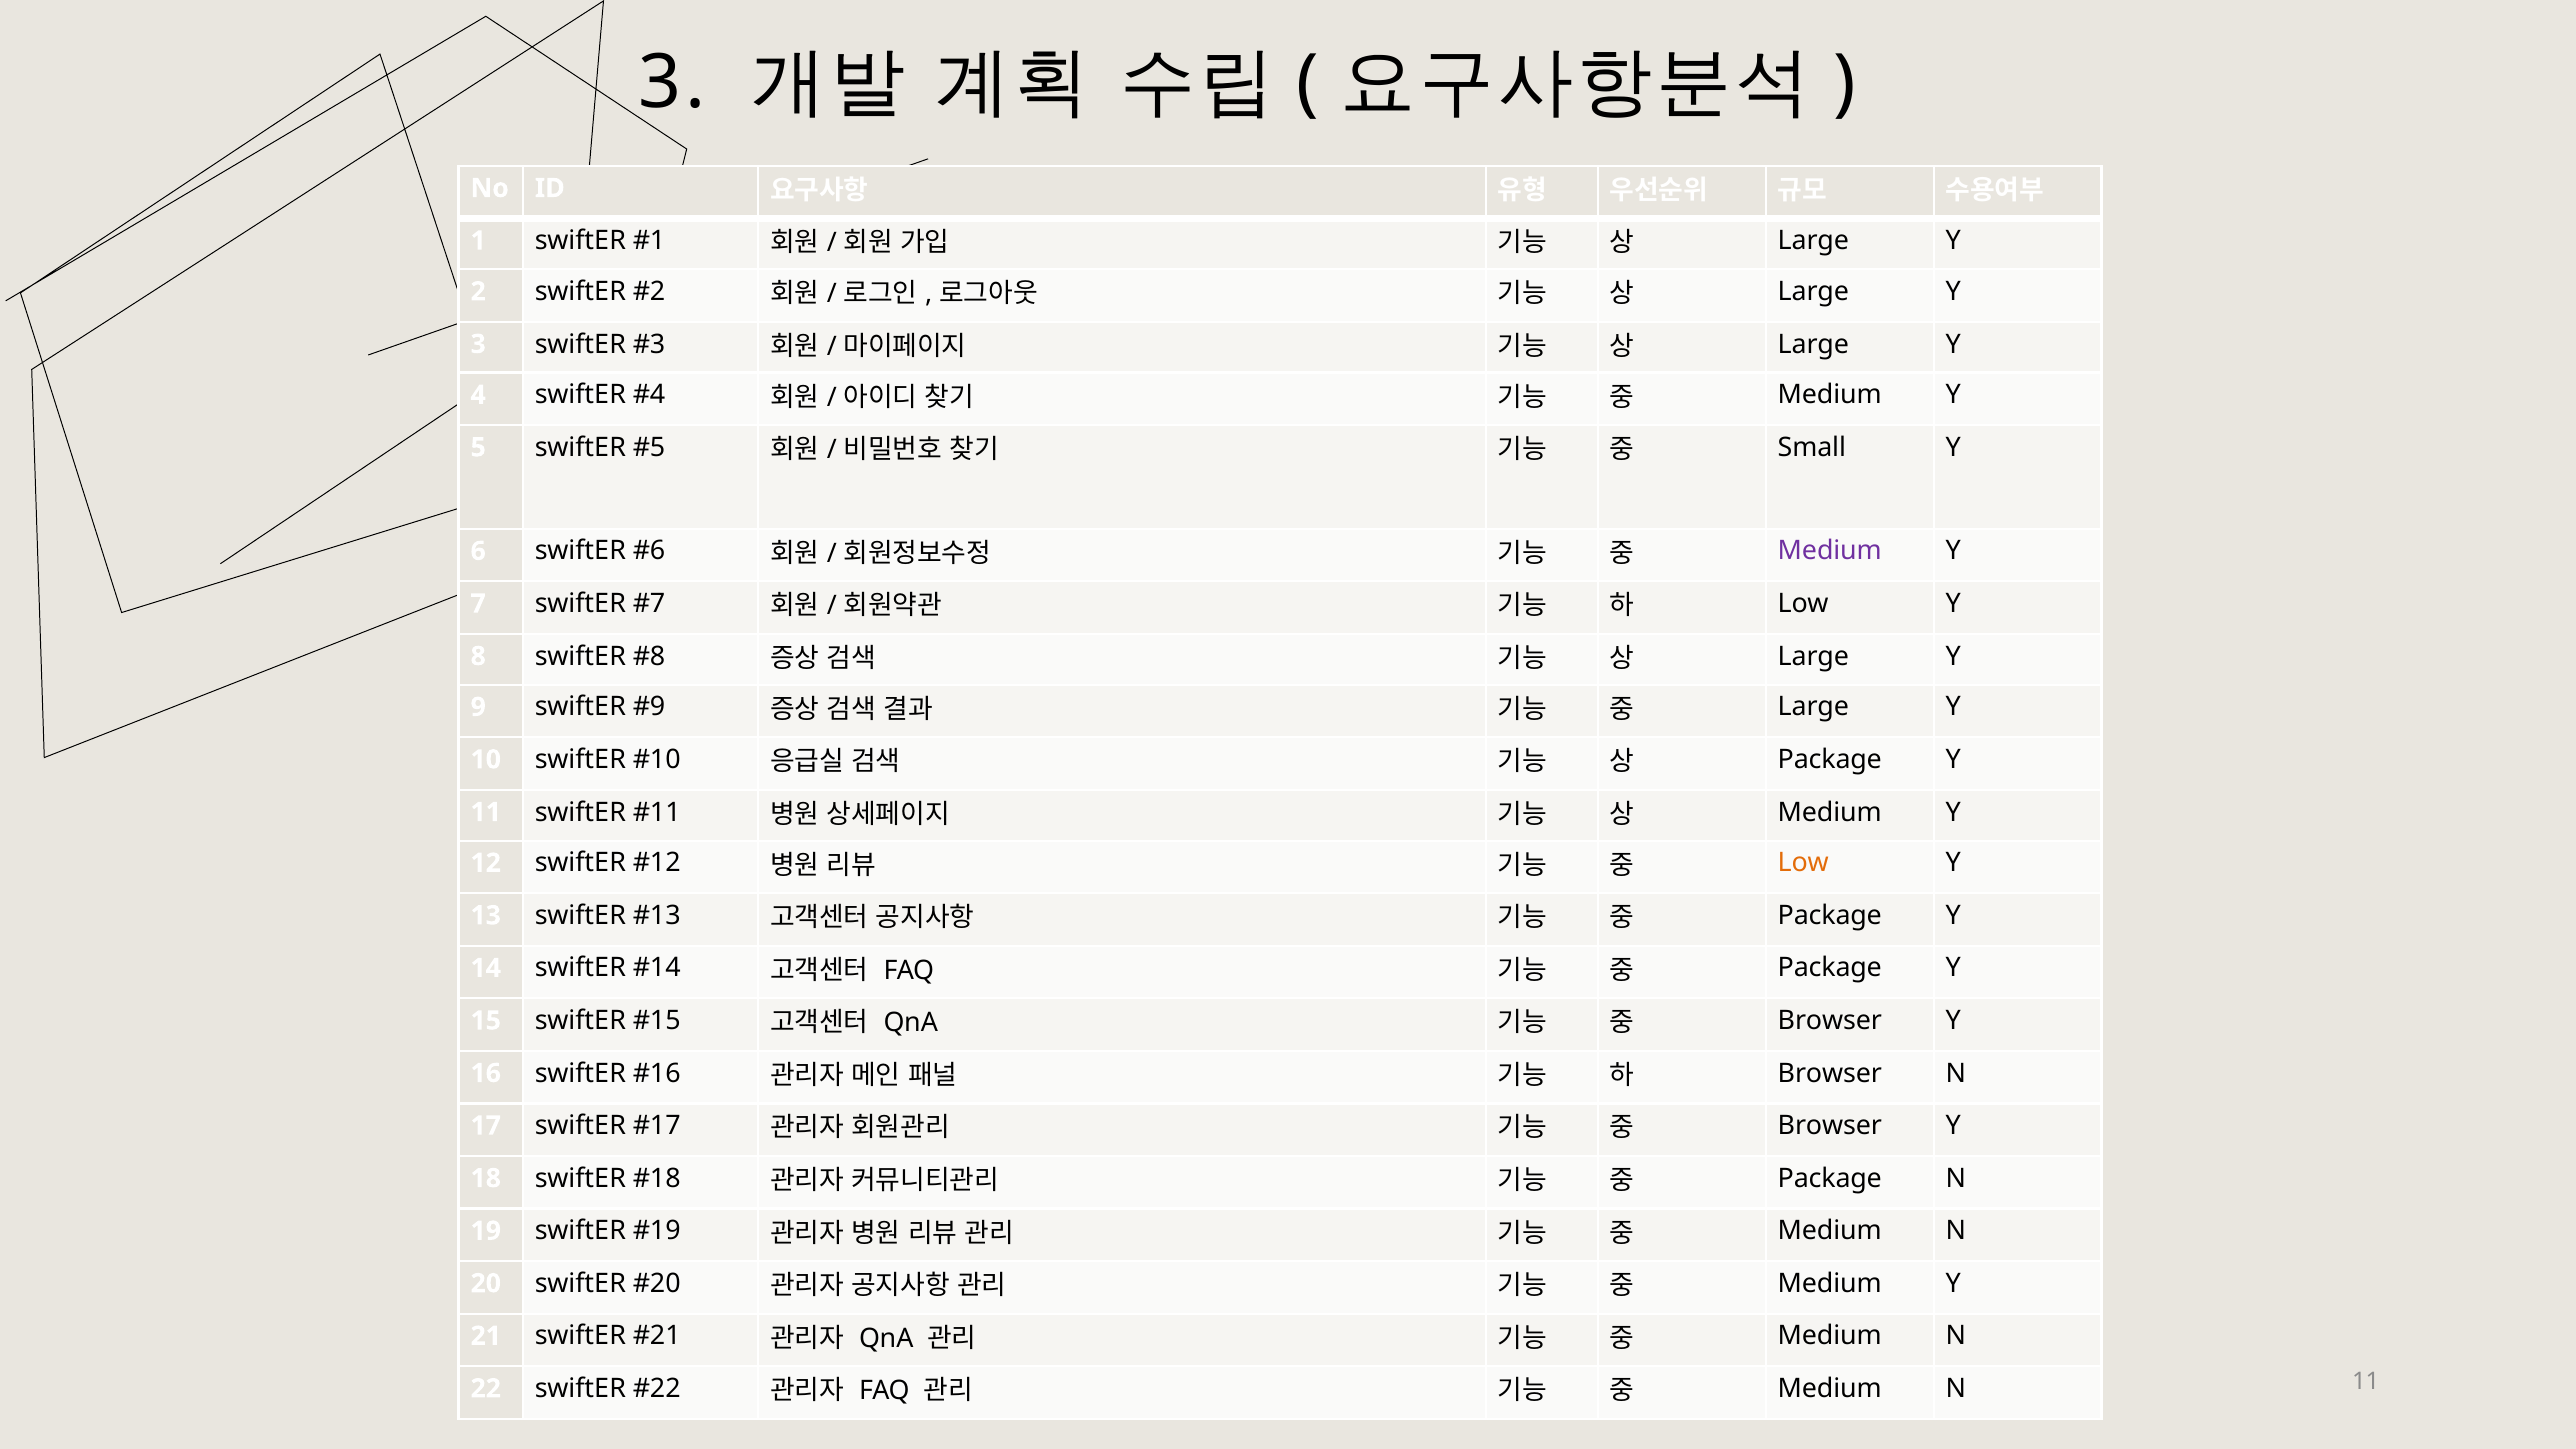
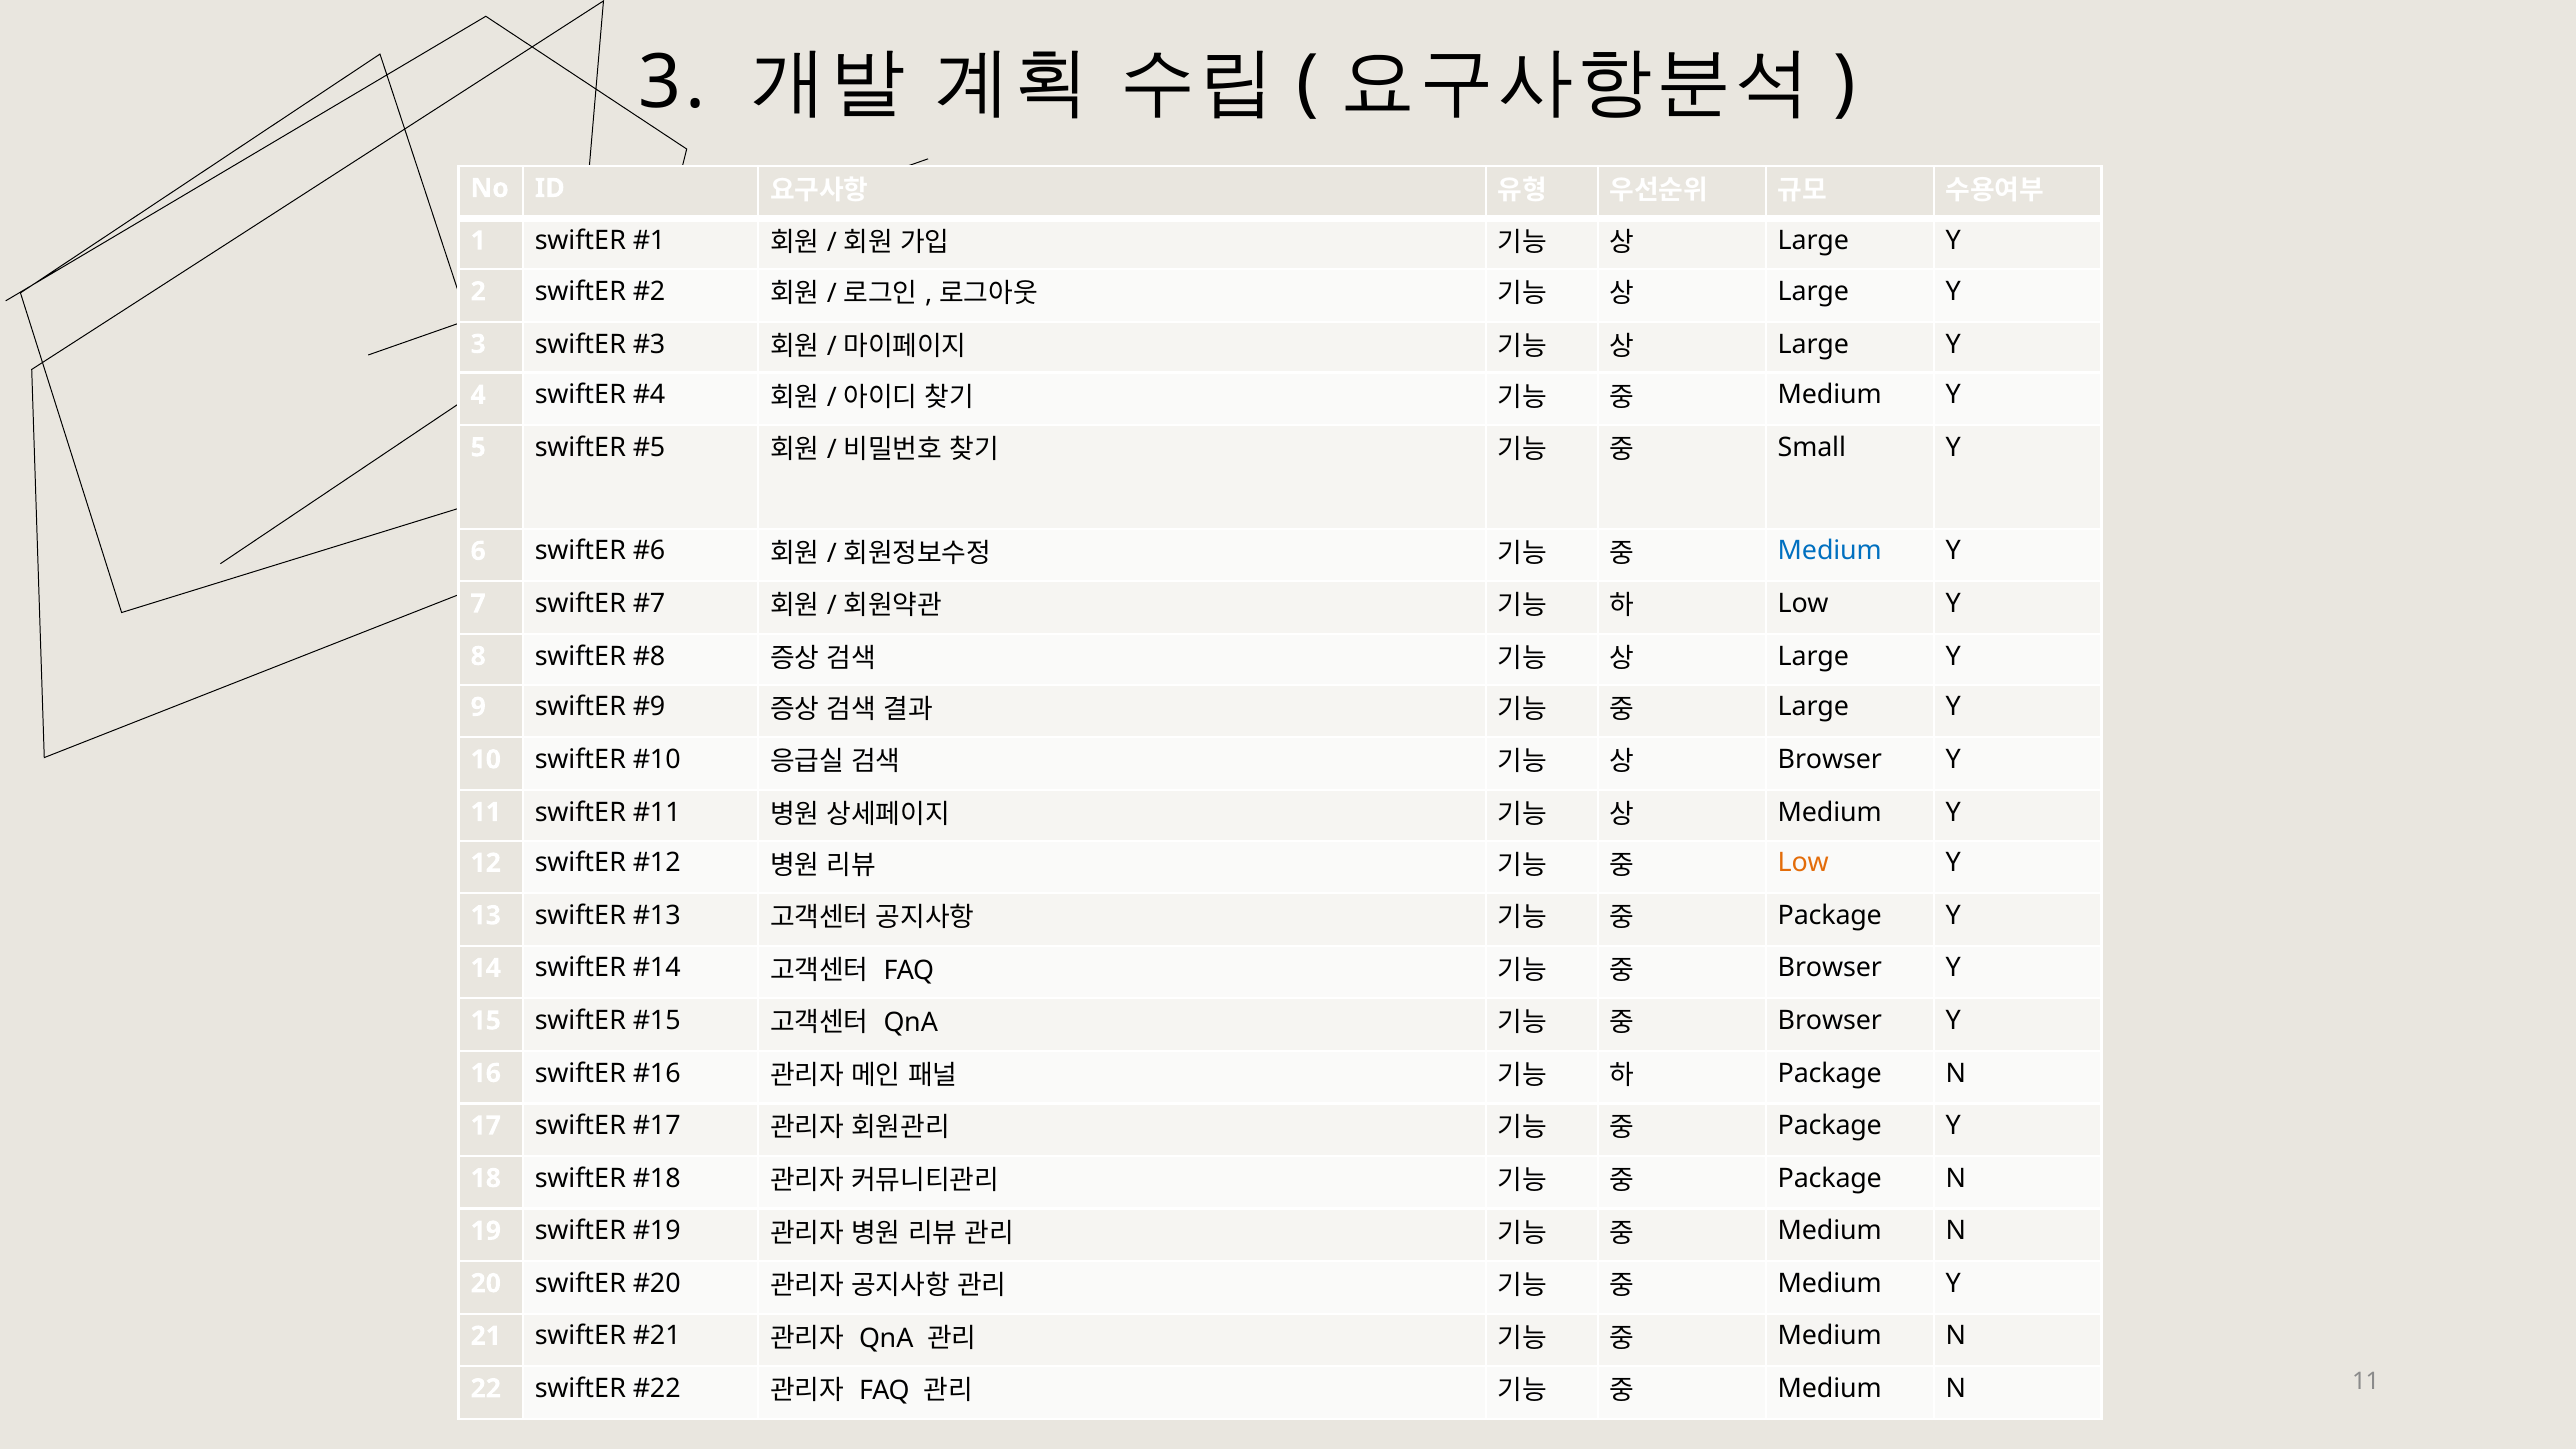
Medium colour: purple -> blue (1830, 551)
Package: Package -> Browser (1830, 760)
Package: Package -> Browser (1830, 968)
Browser: Browser -> Package (1830, 1073)
Browser: Browser -> Package (1830, 1126)
